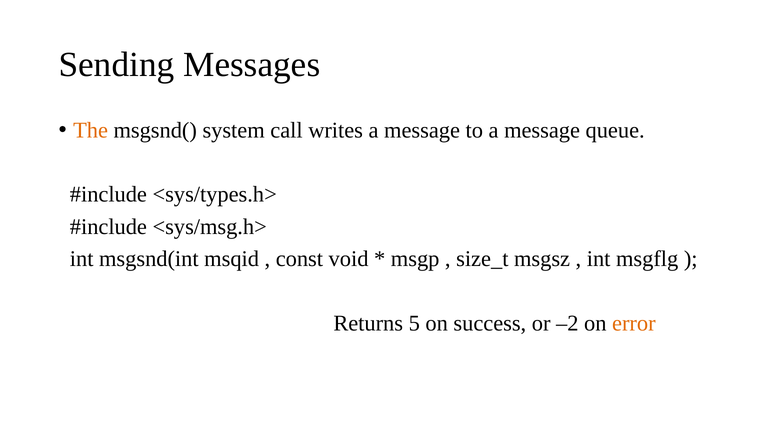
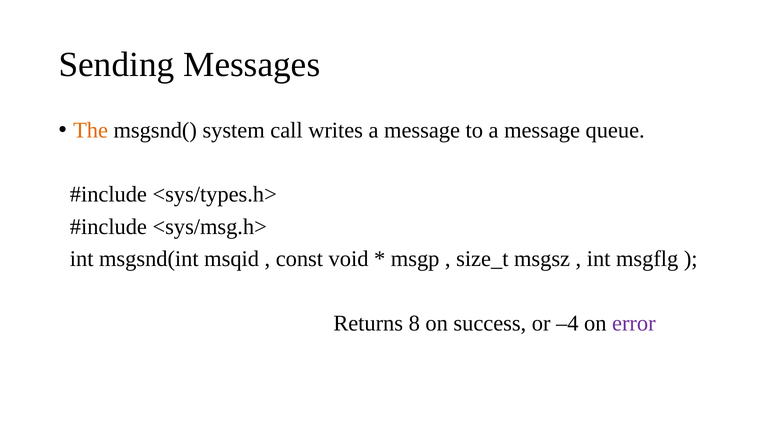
5: 5 -> 8 (414, 324)
–2: –2 -> –4 (567, 324)
error colour: orange -> purple (634, 324)
